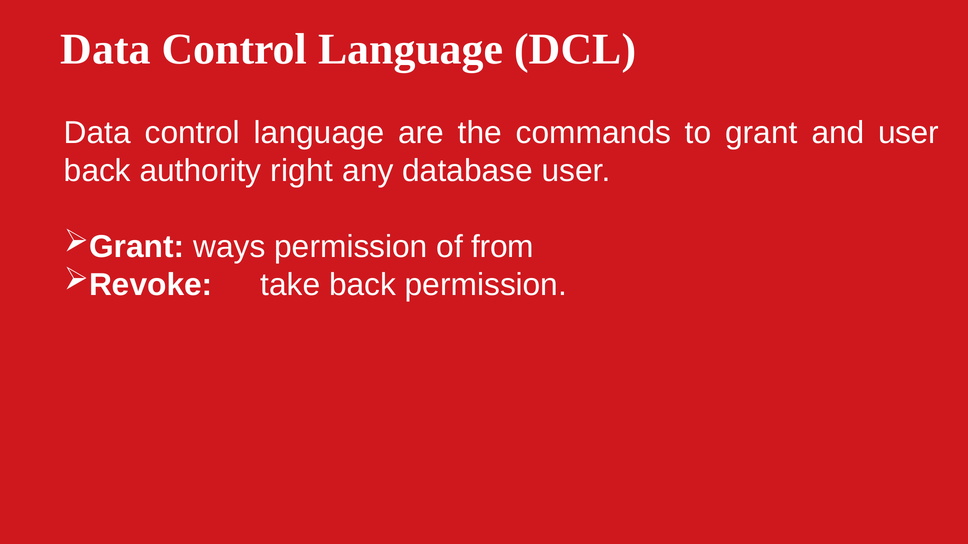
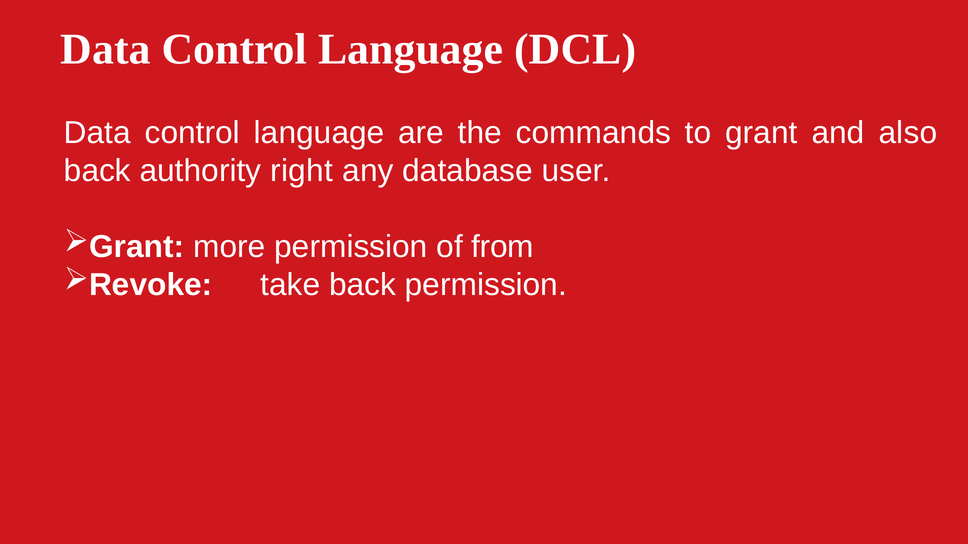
and user: user -> also (908, 133)
ways: ways -> more (229, 247)
